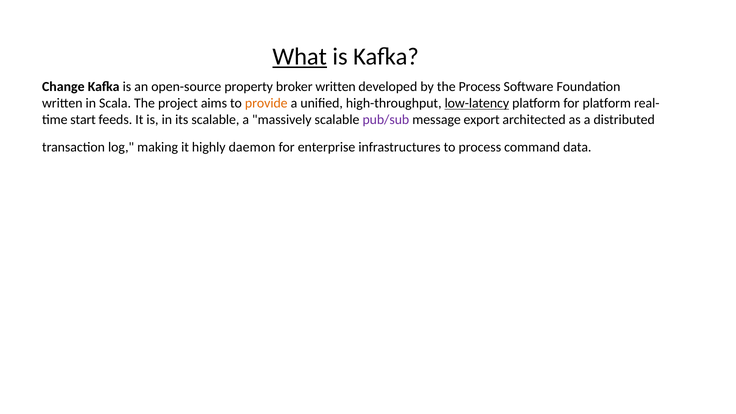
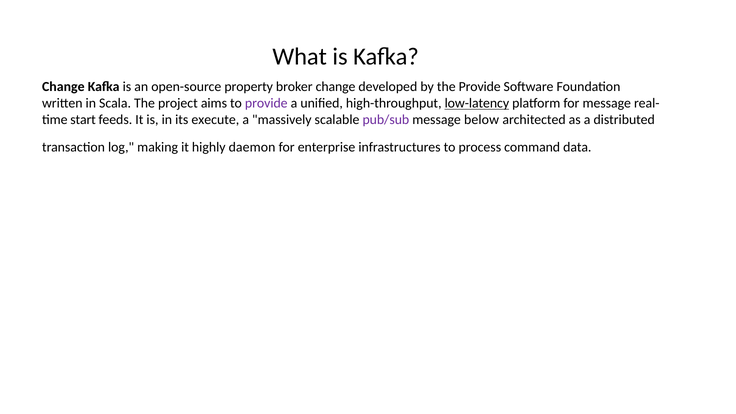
What underline: present -> none (300, 57)
broker written: written -> change (336, 87)
the Process: Process -> Provide (480, 87)
provide colour: orange -> purple (266, 103)
for platform: platform -> message (607, 103)
its scalable: scalable -> execute (215, 120)
export: export -> below (482, 120)
